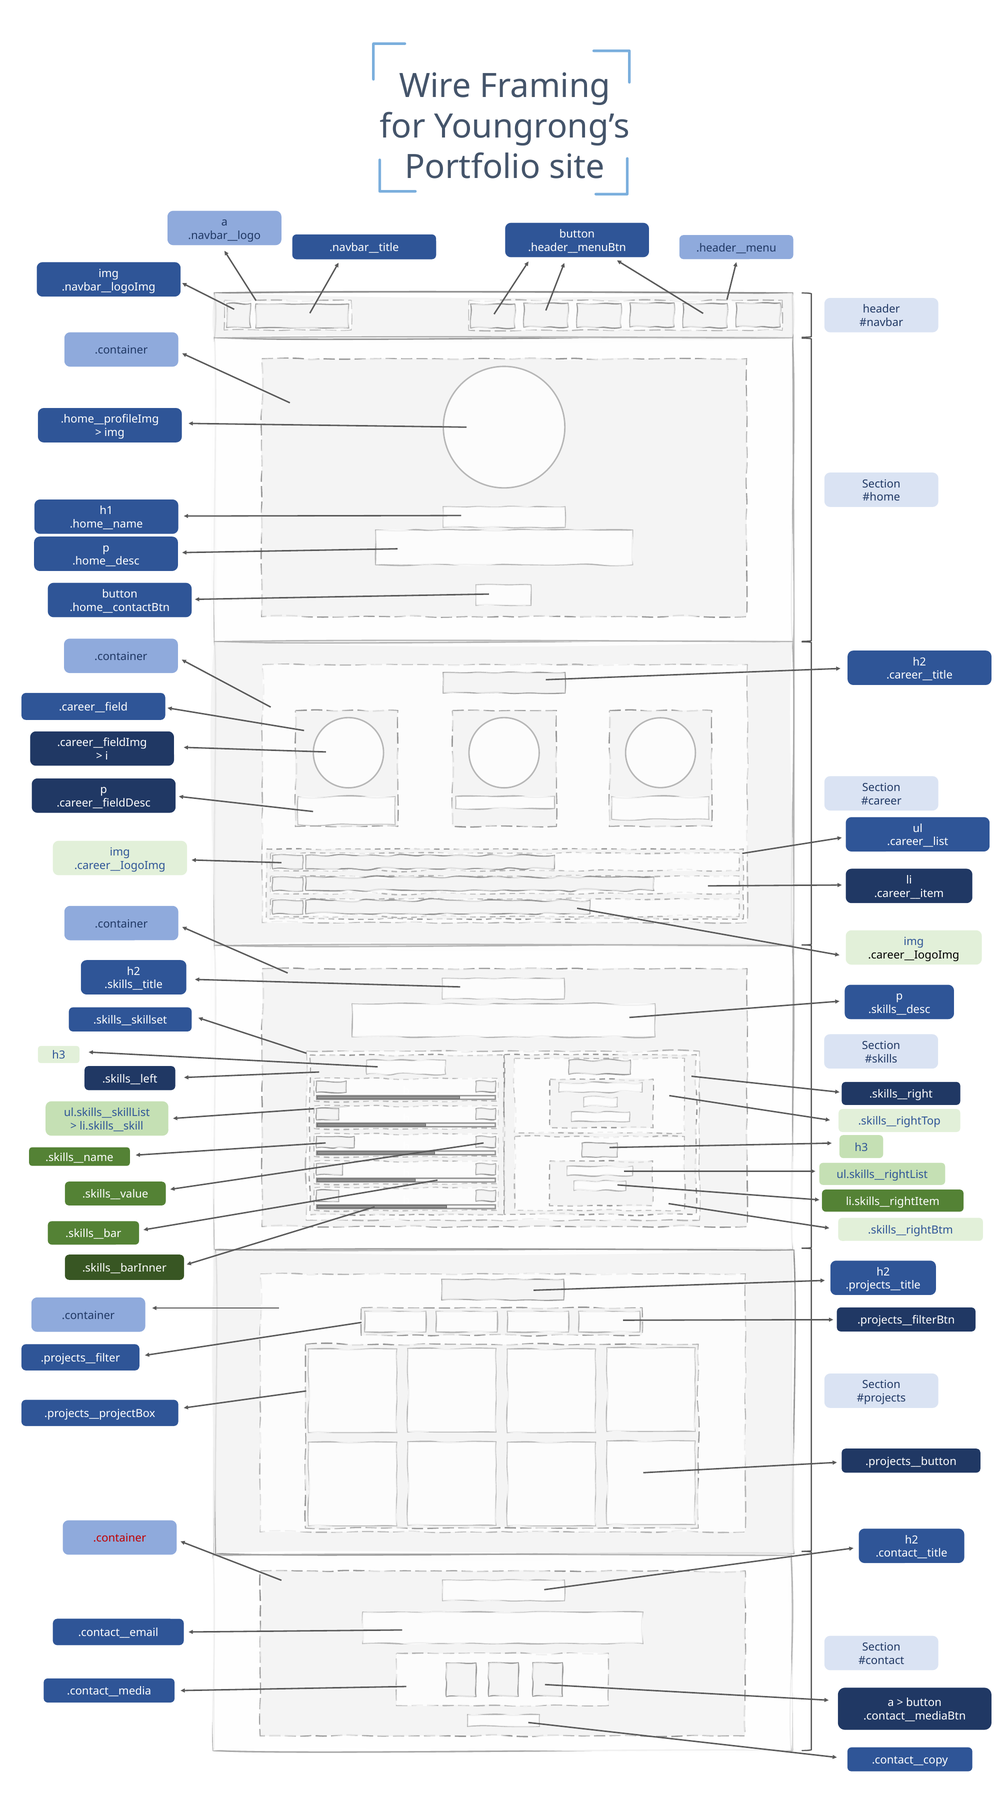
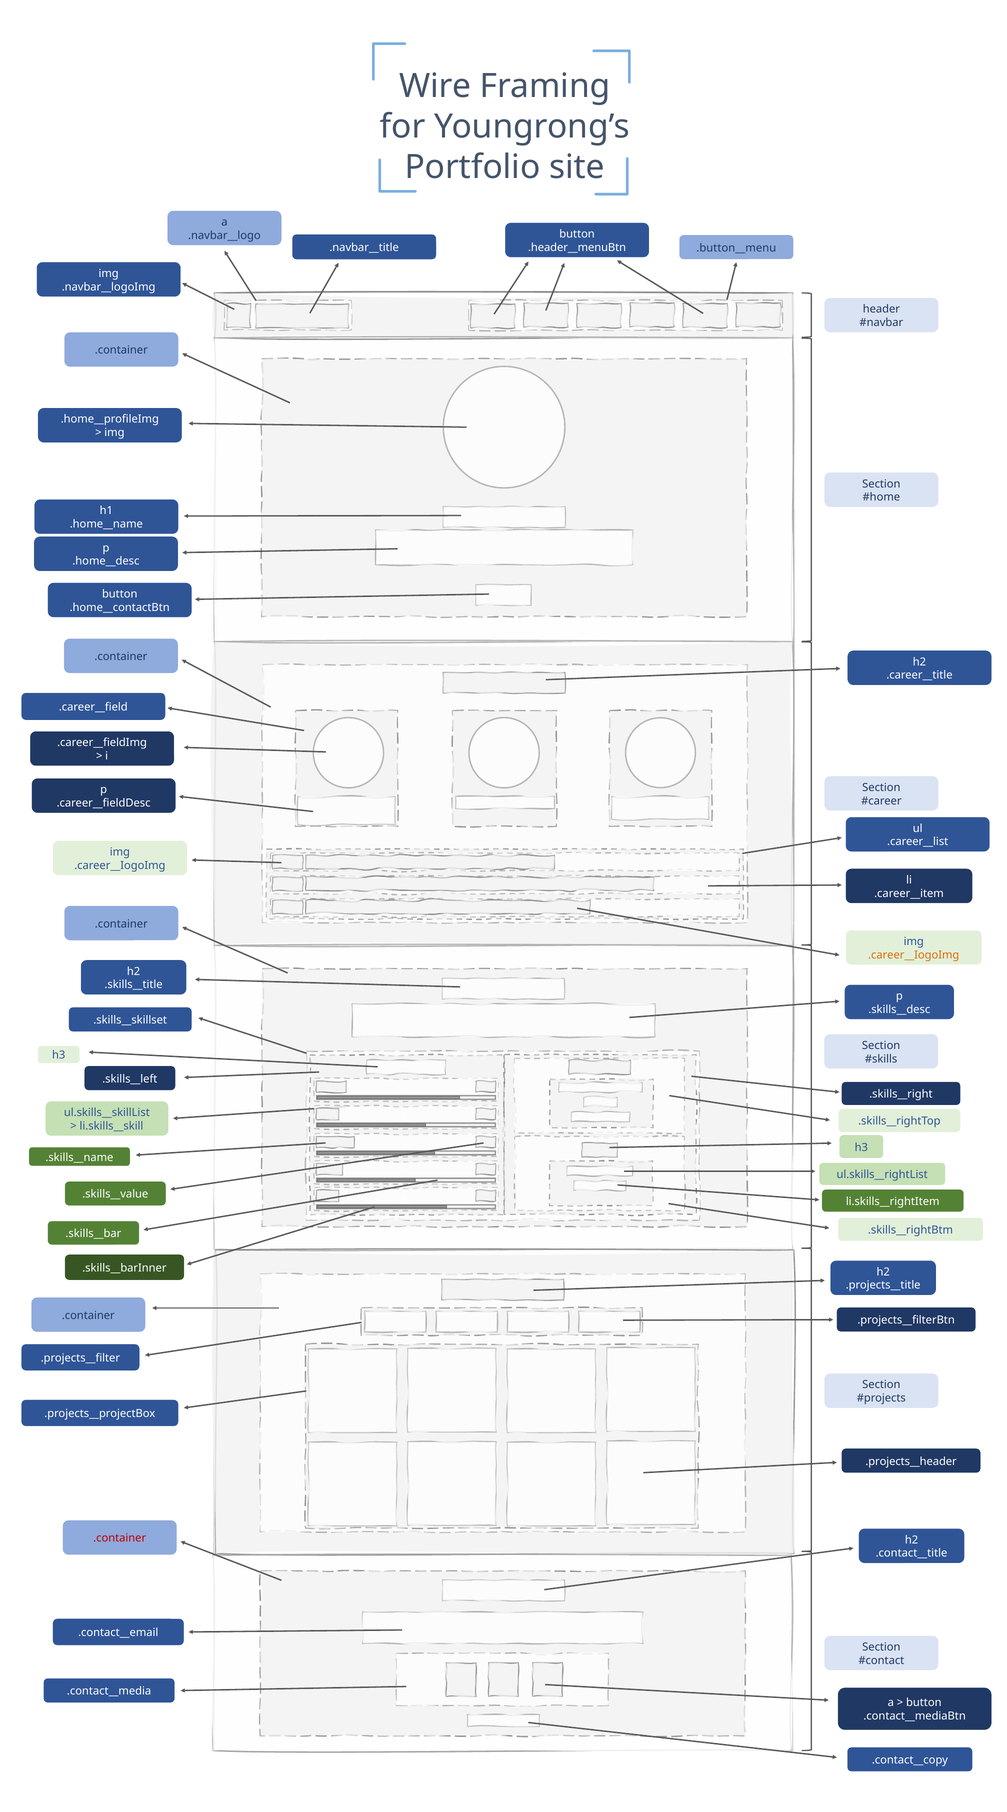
.header__menu: .header__menu -> .button__menu (736, 248)
.career__IogoImg colour: black -> orange (914, 955)
.projects__button: .projects__button -> .projects__header (911, 1462)
